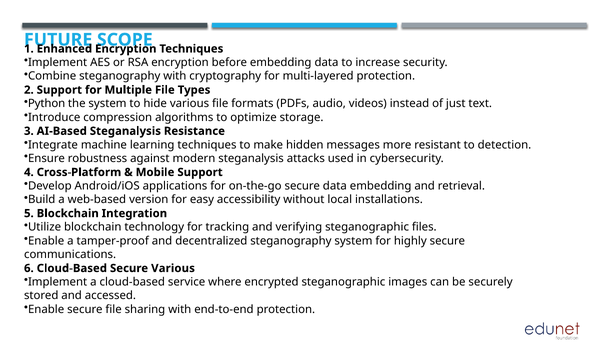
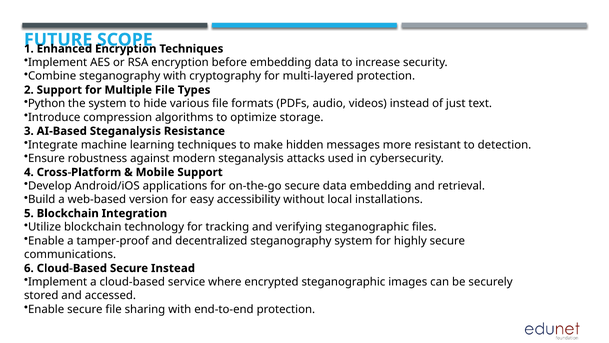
Secure Various: Various -> Instead (173, 268)
